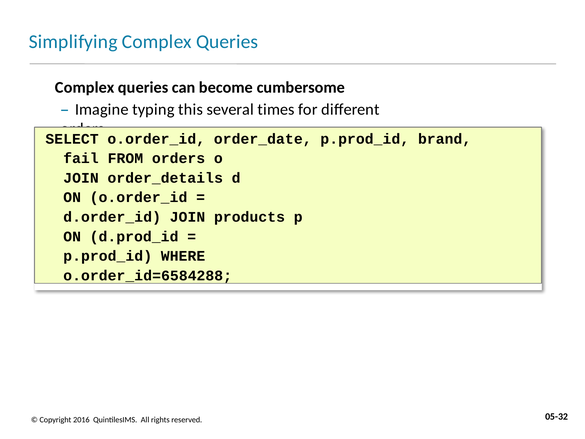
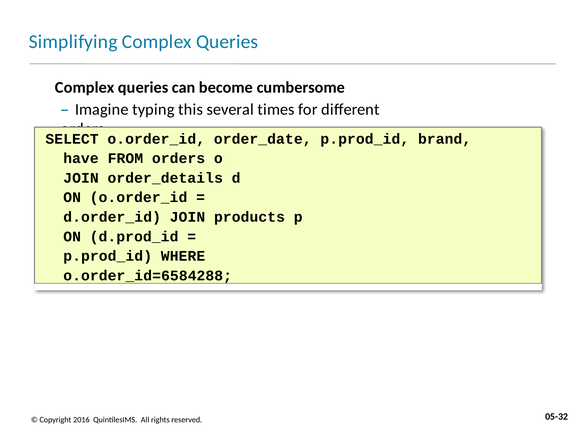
fail: fail -> have (81, 158)
